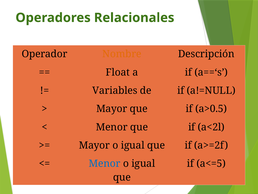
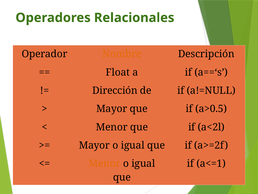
Variables: Variables -> Dirección (115, 90)
Menor colour: blue -> orange (105, 163)
a<=5: a<=5 -> a<=1 (211, 163)
